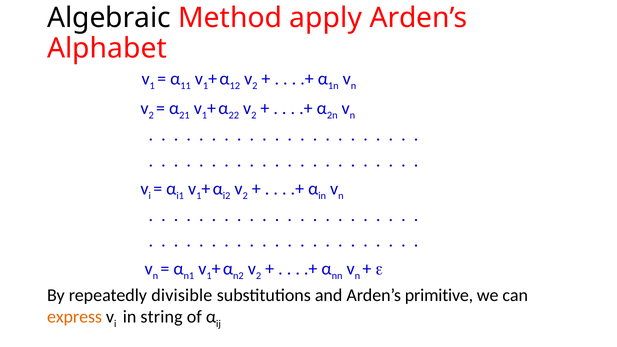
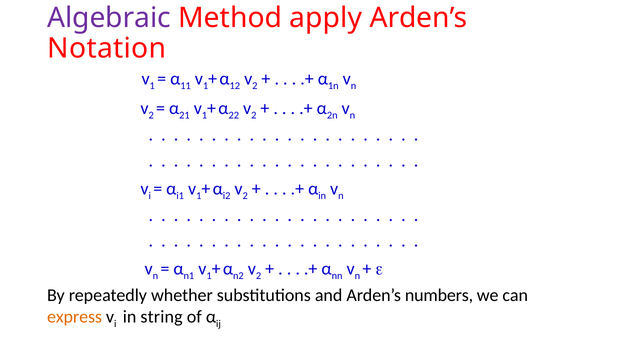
Algebraic colour: black -> purple (109, 18)
Alphabet: Alphabet -> Notation (107, 48)
divisible: divisible -> whether (182, 296)
primitive: primitive -> numbers (439, 296)
